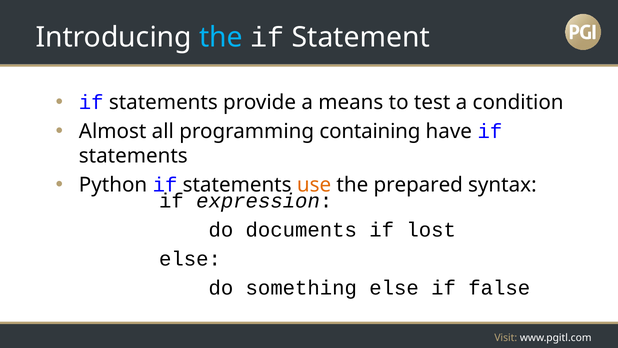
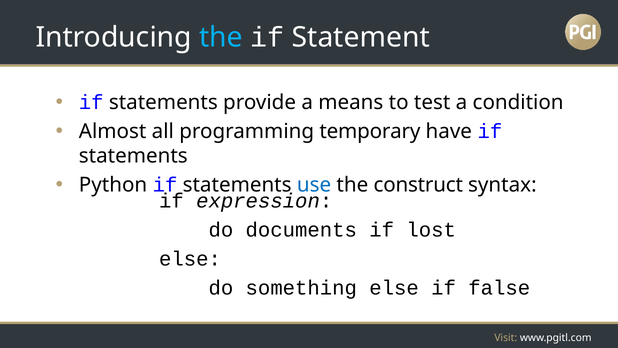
containing: containing -> temporary (370, 131)
use colour: orange -> blue (314, 185)
prepared: prepared -> construct (418, 185)
